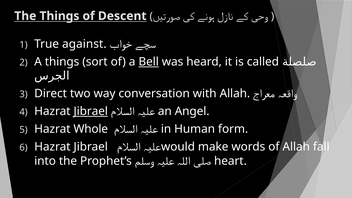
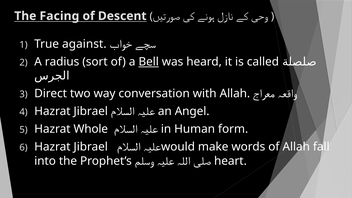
The Things: Things -> Facing (59, 16)
A things: things -> radius (62, 62)
Jibrael underline: present -> none (91, 111)
